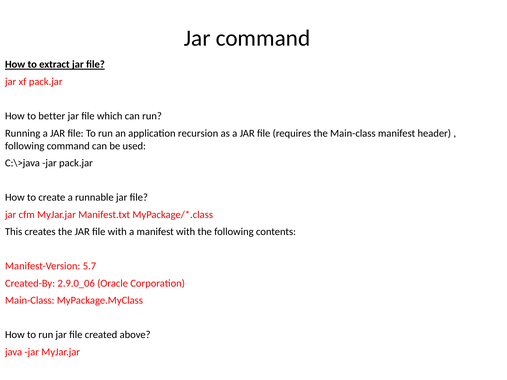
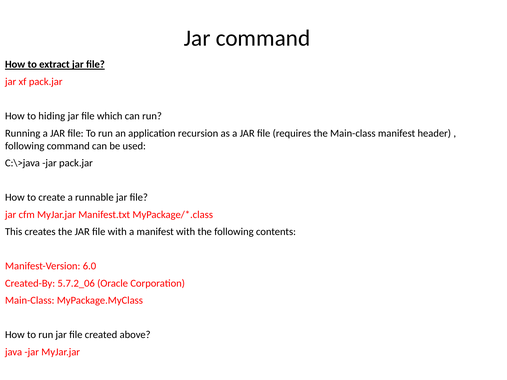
better: better -> hiding (52, 116)
5.7: 5.7 -> 6.0 (89, 266)
2.9.0_06: 2.9.0_06 -> 5.7.2_06 (76, 283)
